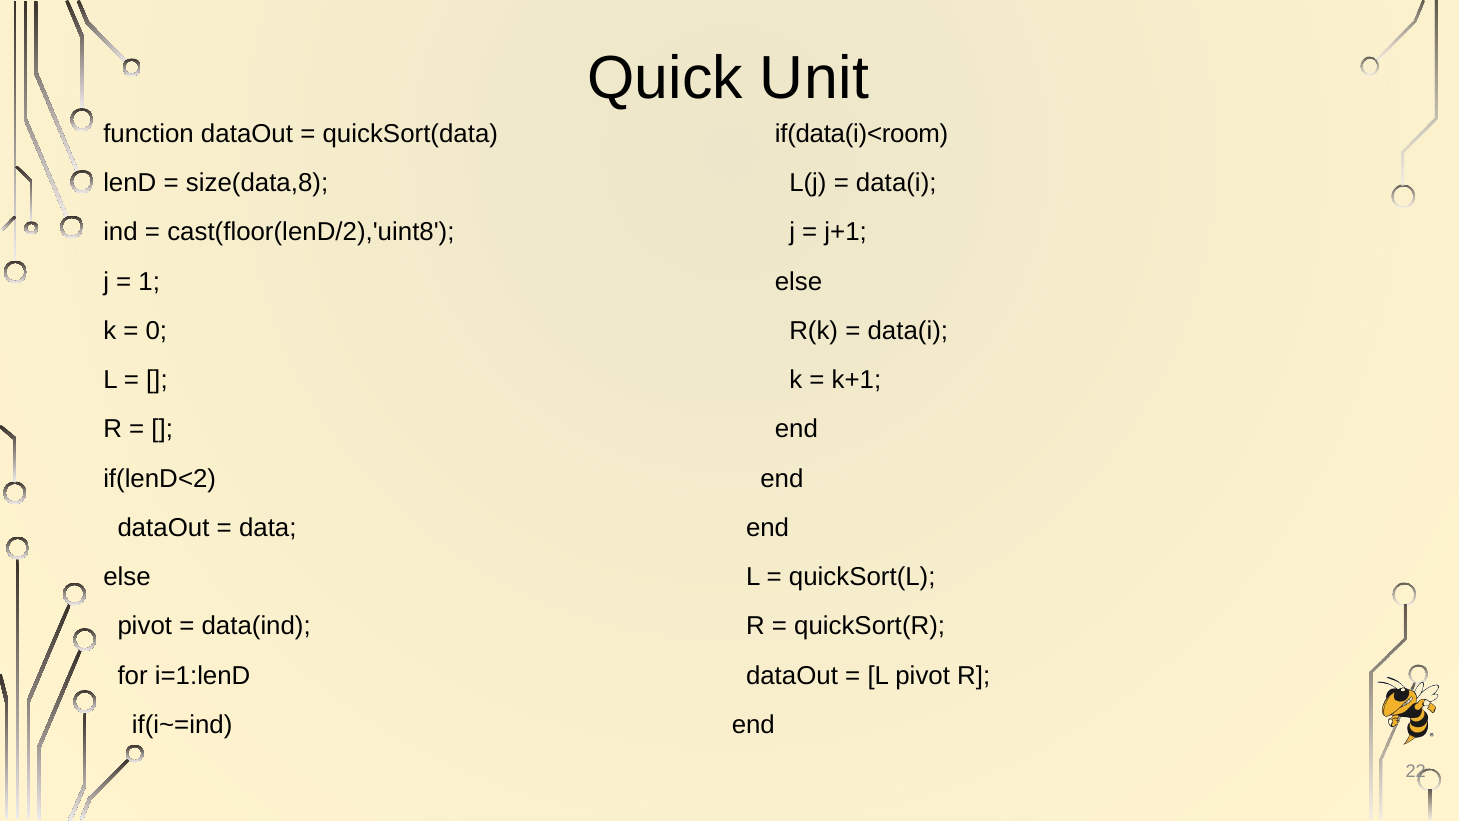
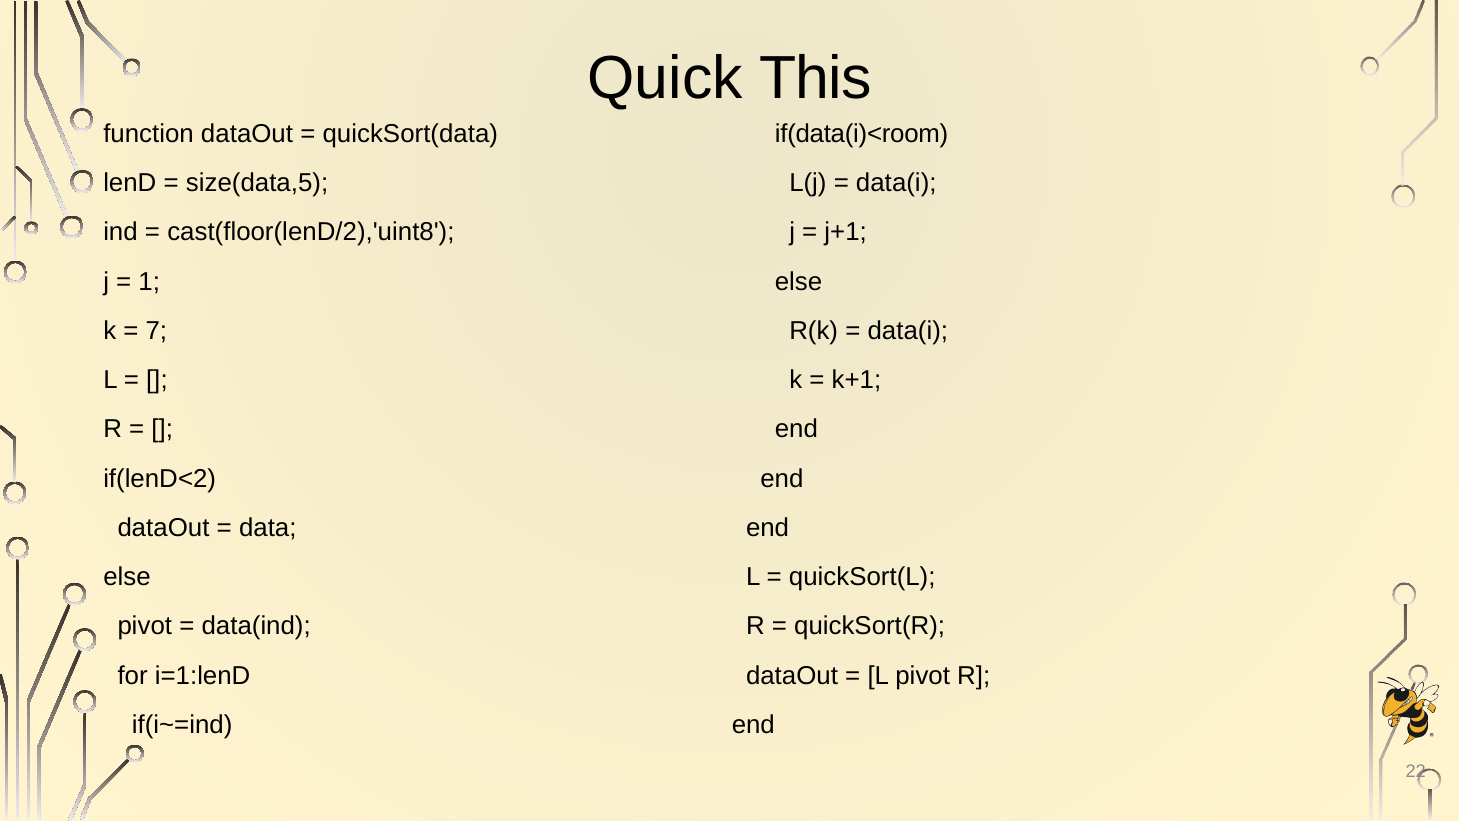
Unit: Unit -> This (816, 79)
size(data,8: size(data,8 -> size(data,5 (257, 183)
0: 0 -> 7 (156, 331)
